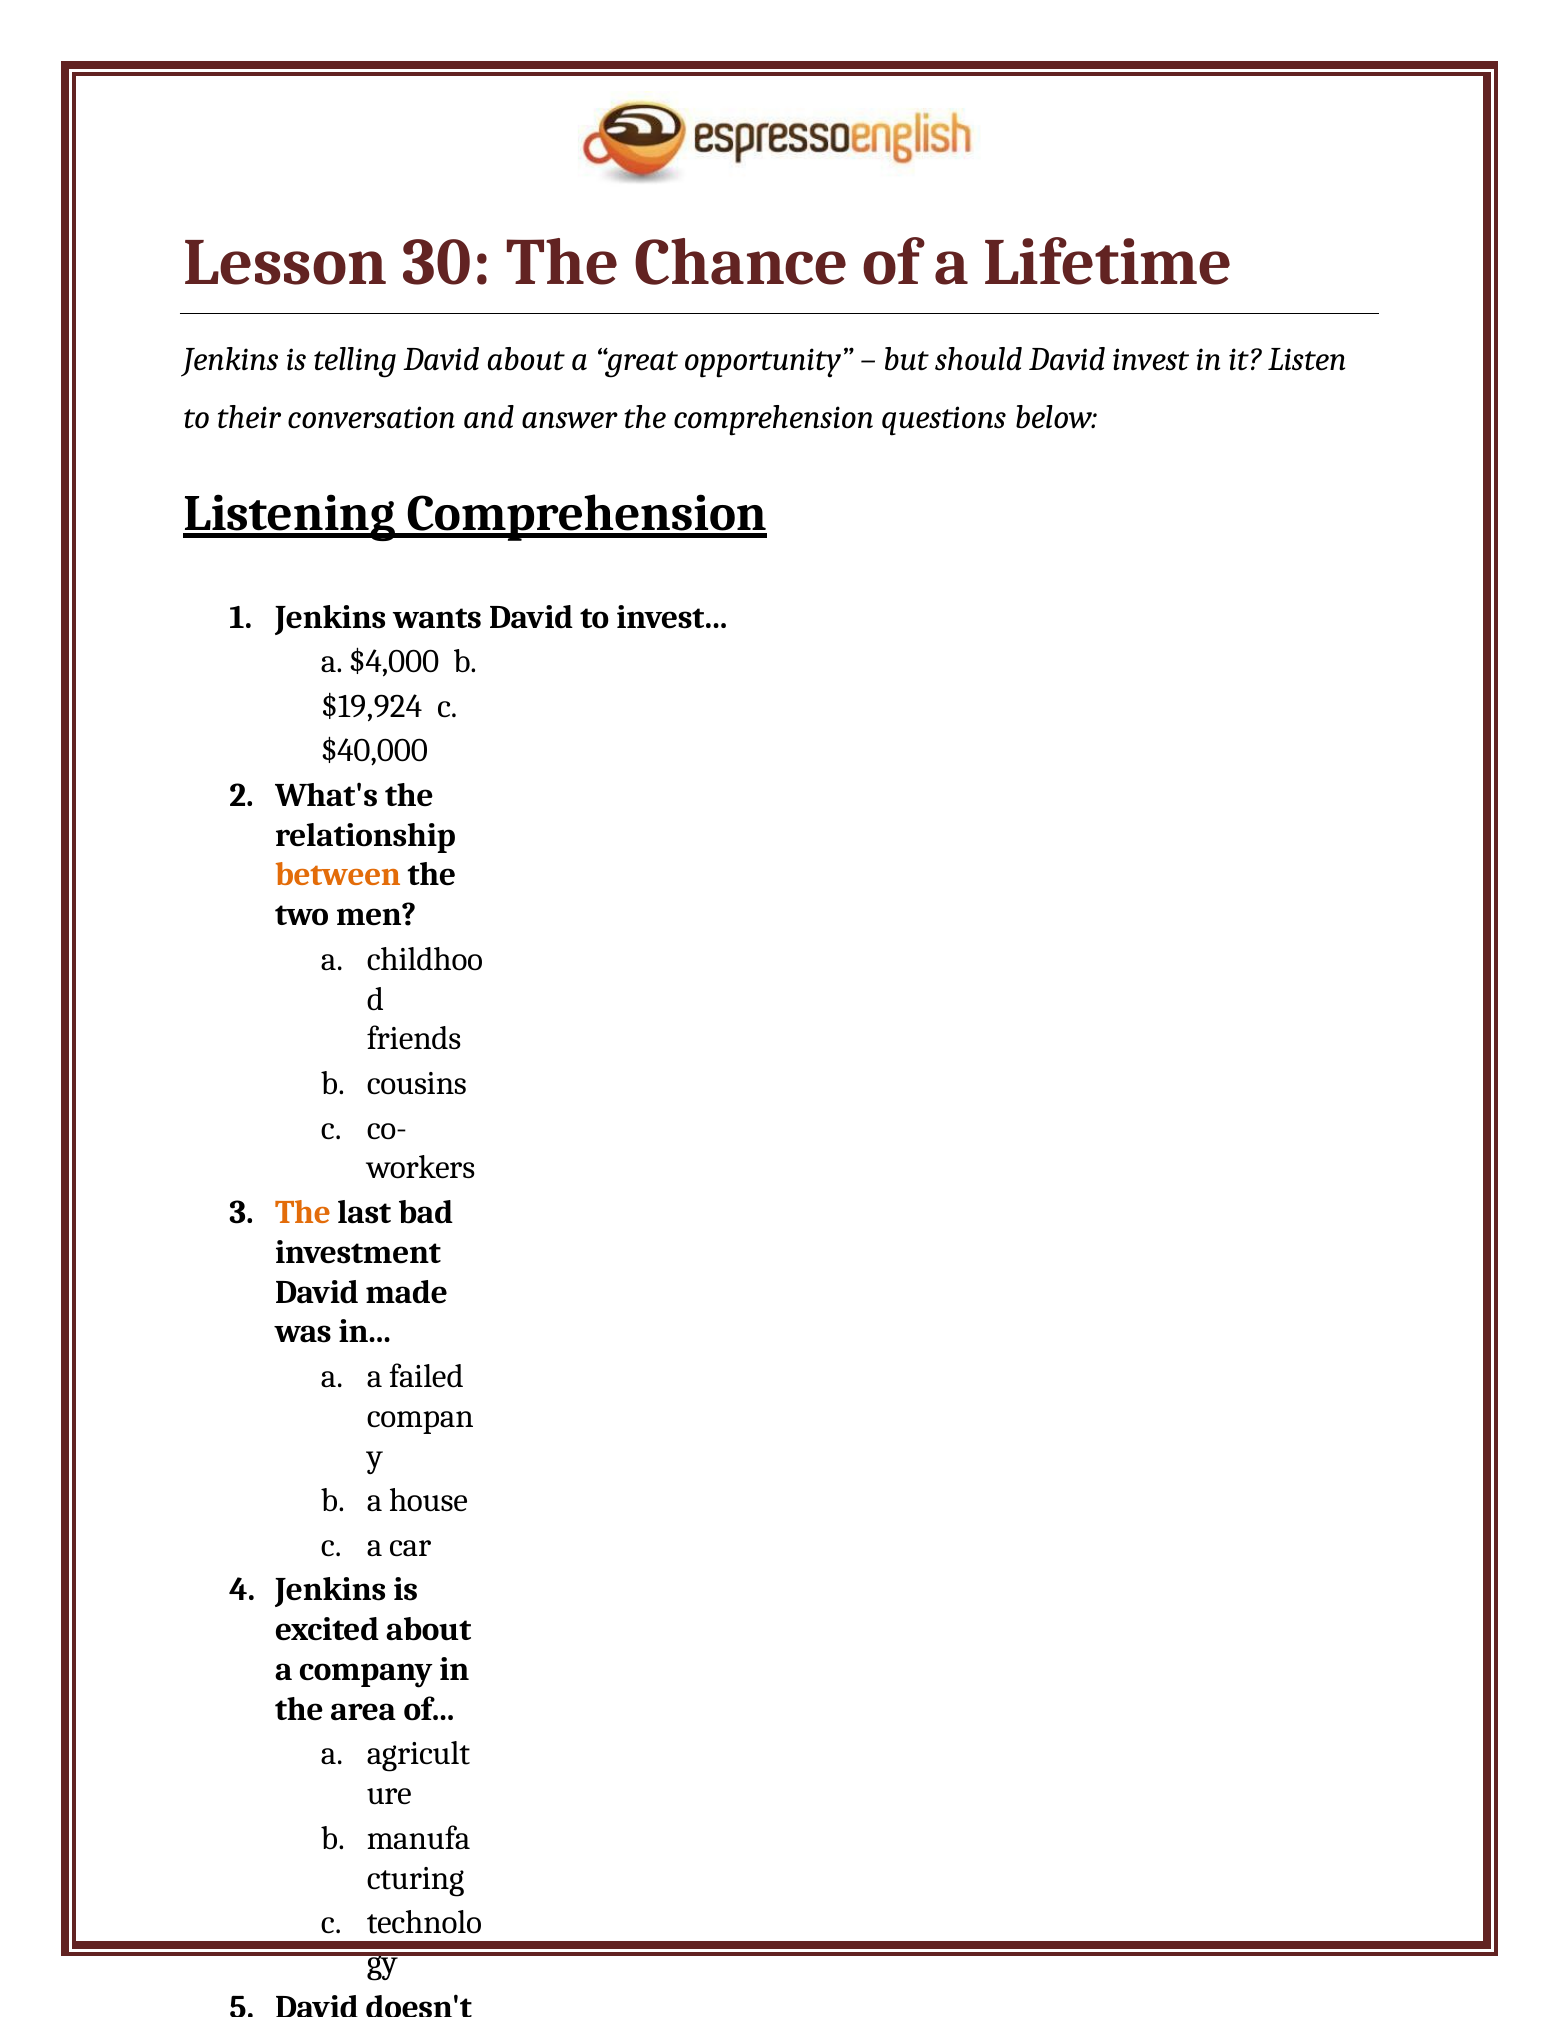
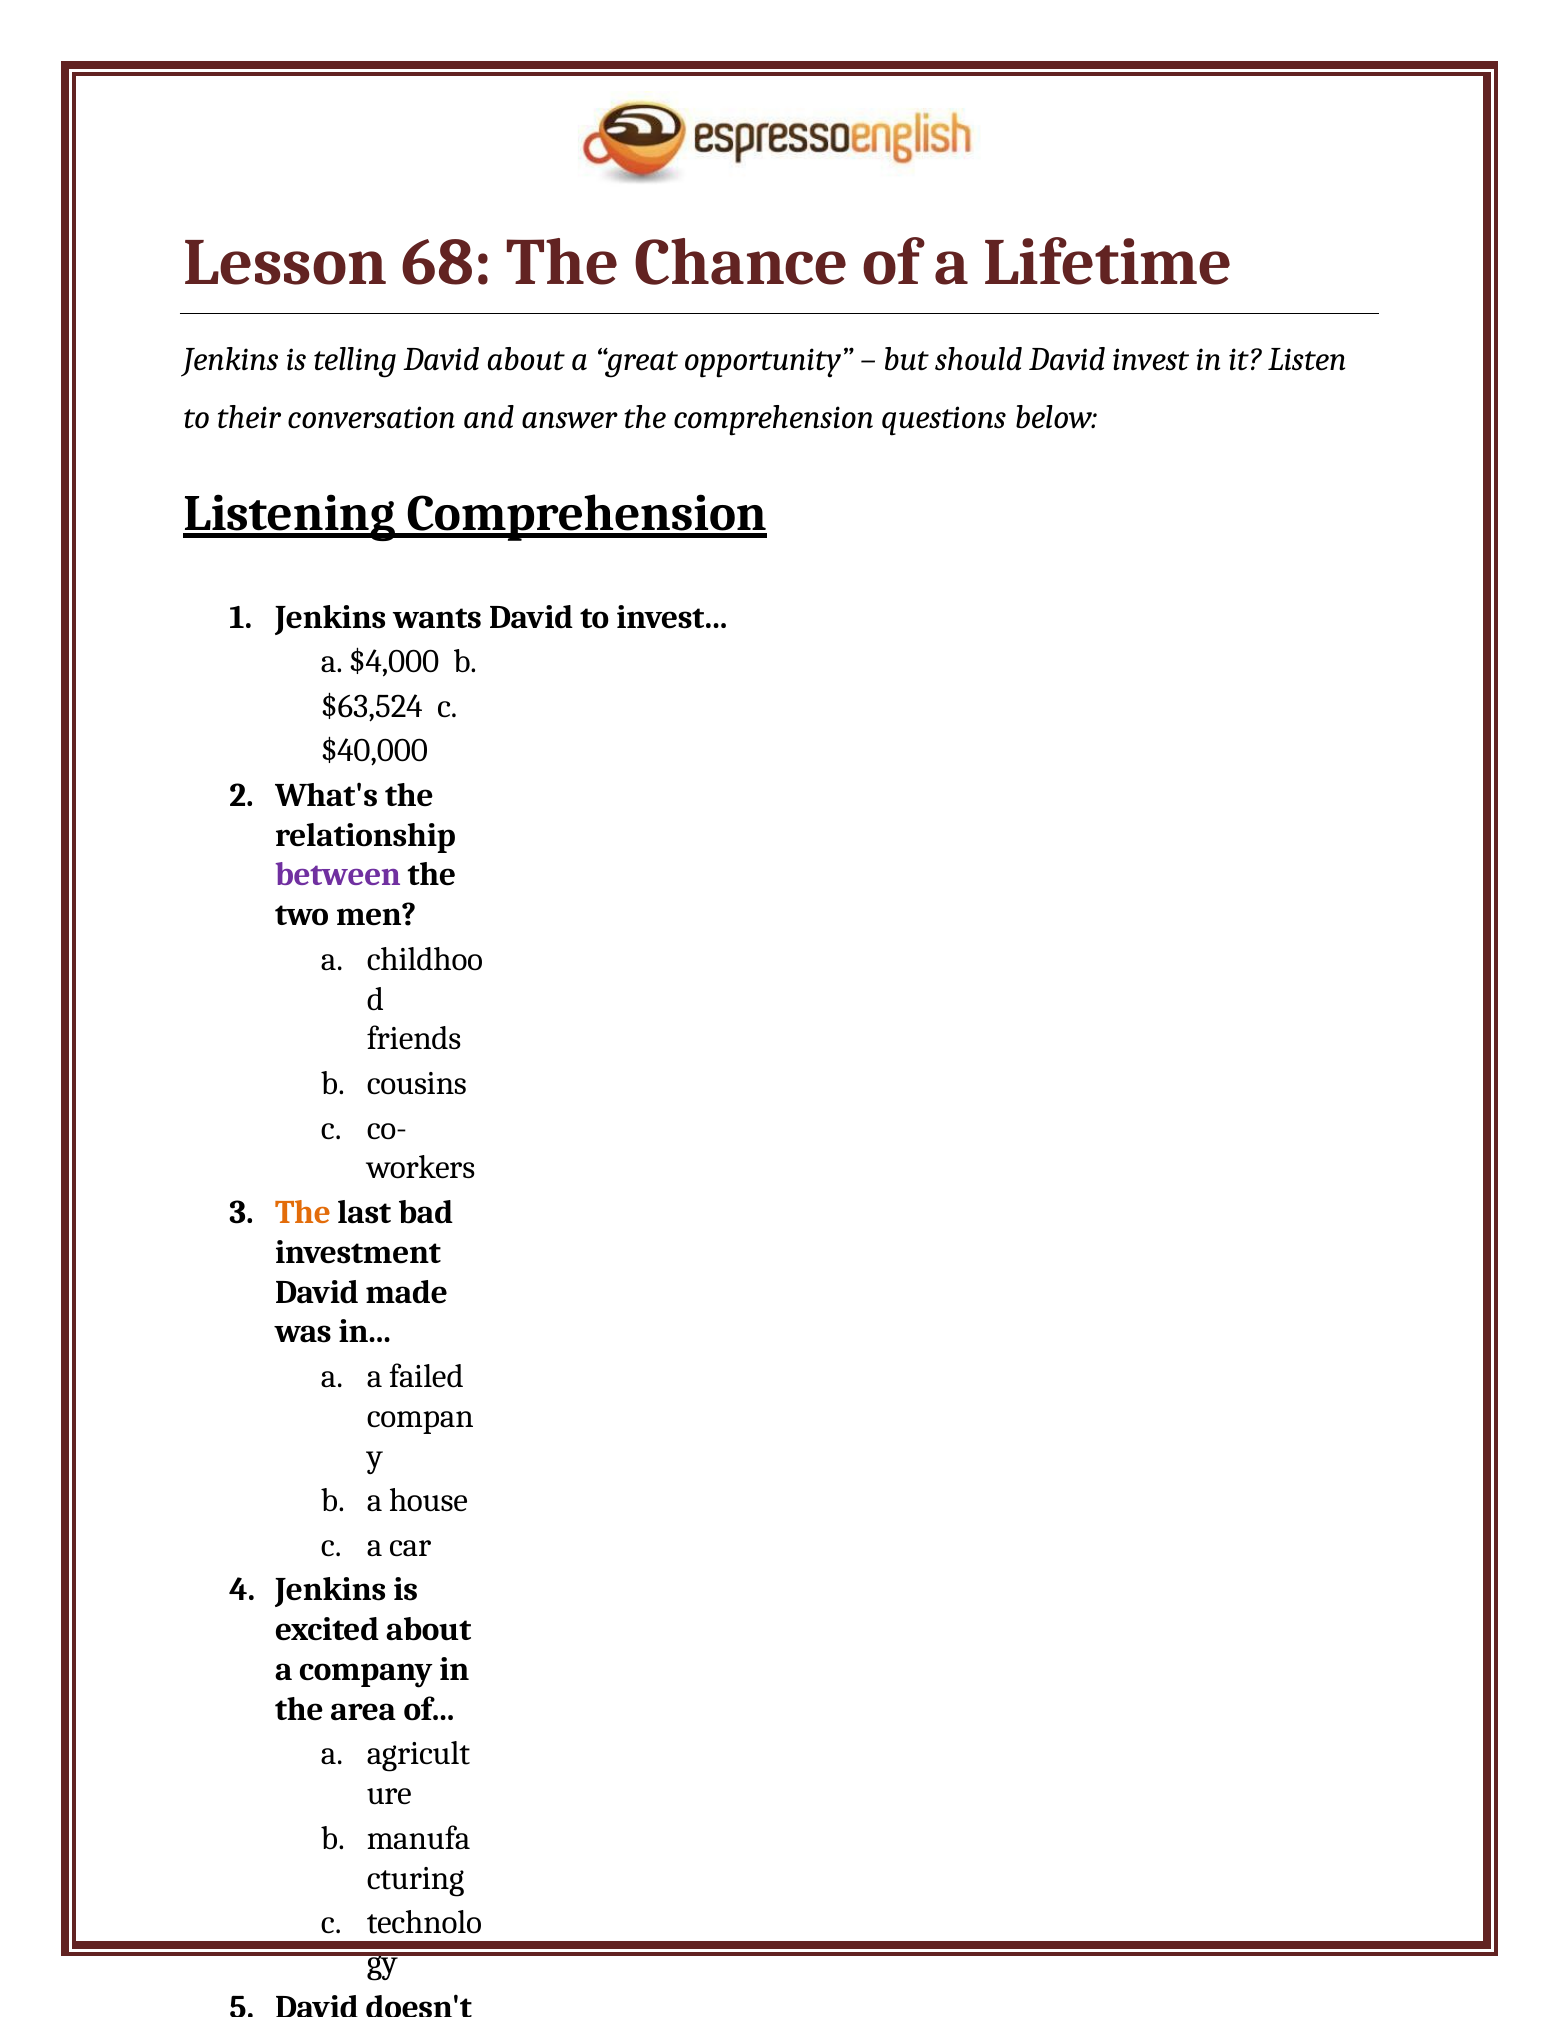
30: 30 -> 68 (447, 262)
$19,924: $19,924 -> $63,524 (372, 707)
between colour: orange -> purple (338, 875)
